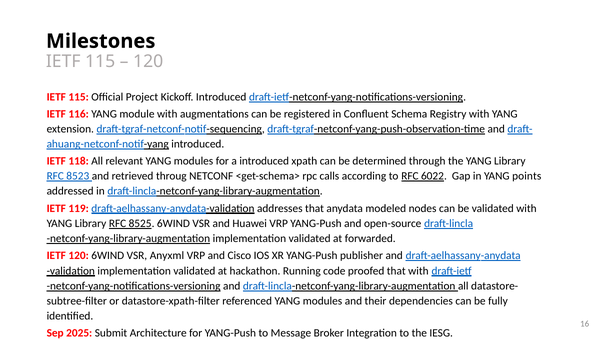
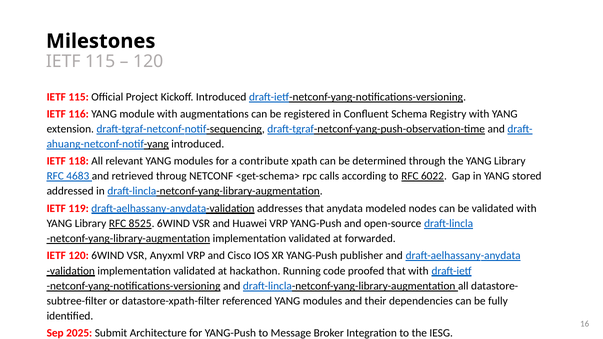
a introduced: introduced -> contribute (264, 161)
8523: 8523 -> 4683 (78, 176)
points: points -> stored (527, 176)
